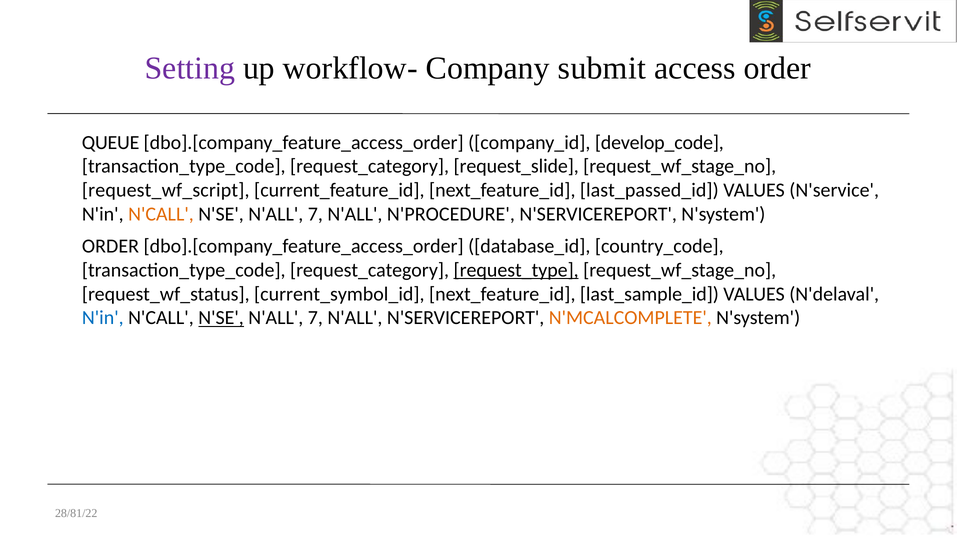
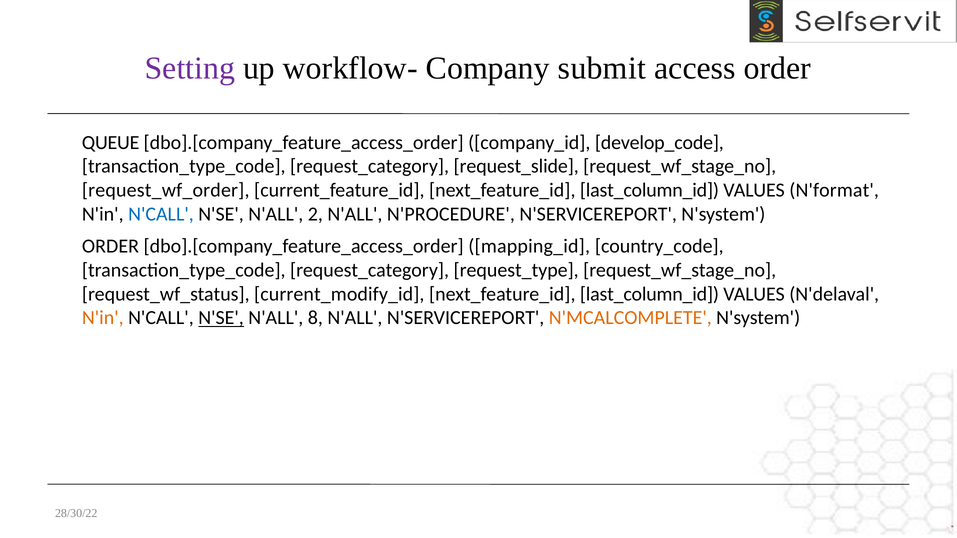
request_wf_script: request_wf_script -> request_wf_order (166, 190)
current_feature_id next_feature_id last_passed_id: last_passed_id -> last_column_id (649, 190)
N'service: N'service -> N'format (834, 190)
N'CALL colour: orange -> blue (161, 214)
7: 7 -> 2 (315, 214)
database_id: database_id -> mapping_id (529, 246)
request_type underline: present -> none (516, 270)
current_symbol_id: current_symbol_id -> current_modify_id (339, 294)
last_sample_id: last_sample_id -> last_column_id (649, 294)
N'in colour: blue -> orange (103, 318)
7: 7 -> 8 (315, 318)
28/81/22: 28/81/22 -> 28/30/22 (76, 514)
